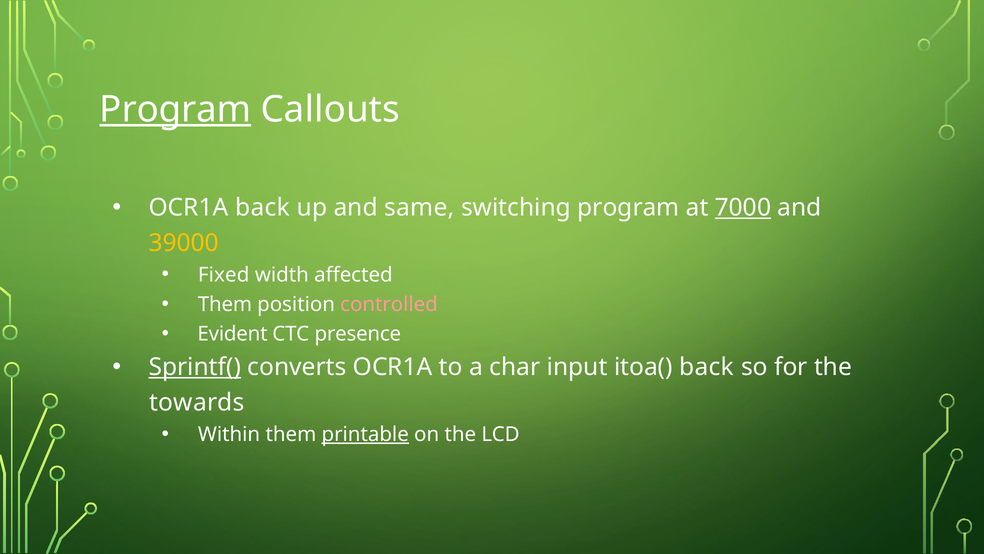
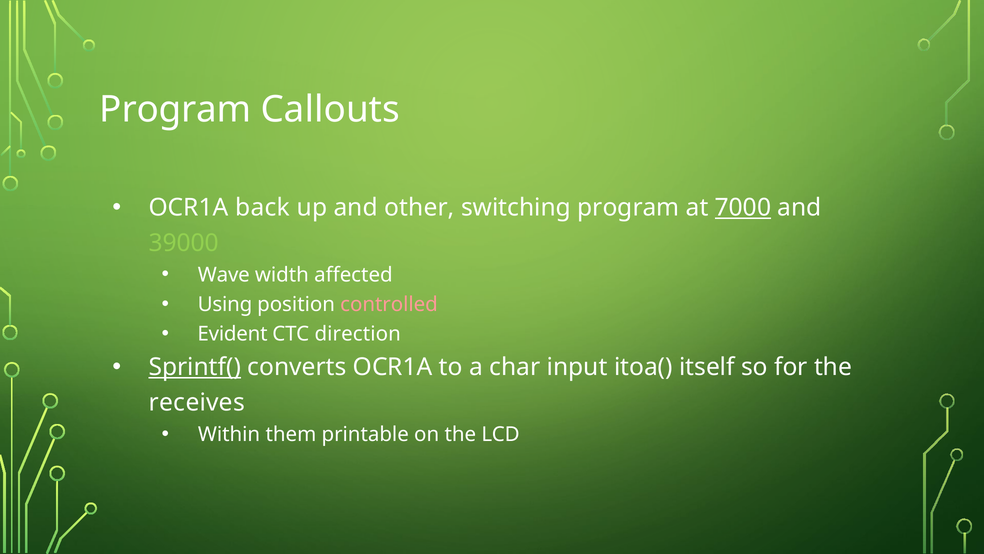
Program underline: present -> none (175, 109)
same: same -> other (419, 208)
39000 colour: yellow -> light green (184, 243)
Fixed: Fixed -> Wave (224, 275)
Them: Them -> Using (225, 304)
presence: presence -> direction (358, 334)
itoa( back: back -> itself (707, 367)
towards: towards -> receives (197, 402)
printable underline: present -> none (365, 434)
